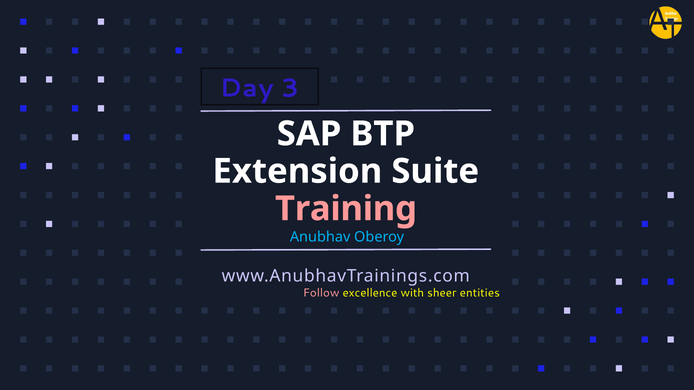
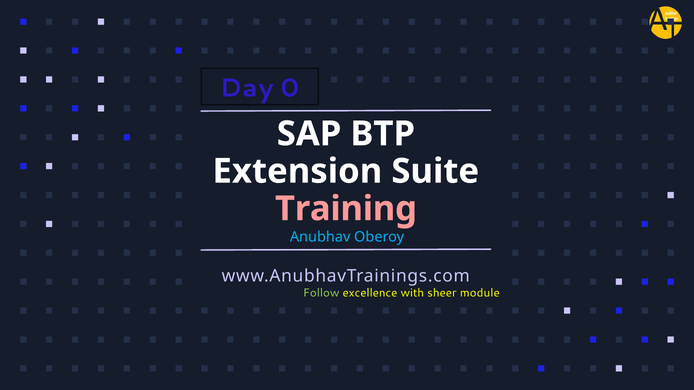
3: 3 -> 0 (290, 88)
Follow colour: pink -> light green (321, 293)
entities: entities -> module (480, 293)
